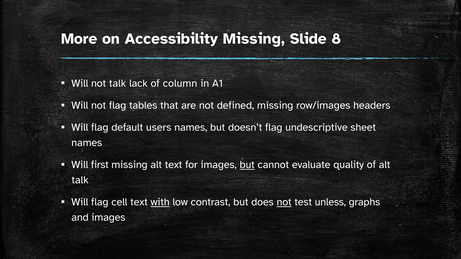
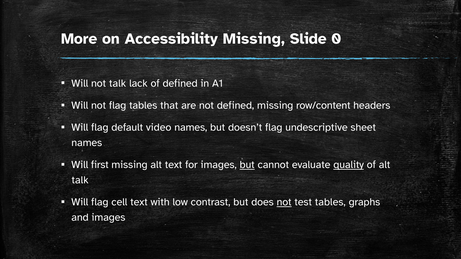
8: 8 -> 0 (336, 39)
of column: column -> defined (180, 83)
row/images: row/images -> row/content (323, 106)
users: users -> video (159, 128)
quality underline: none -> present (349, 165)
with underline: present -> none (160, 202)
test unless: unless -> tables (330, 202)
